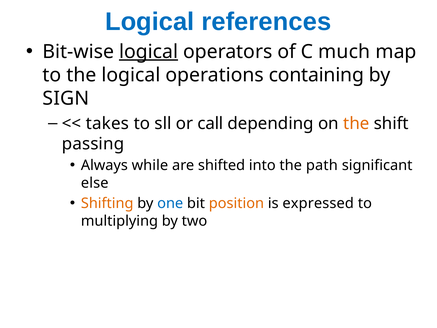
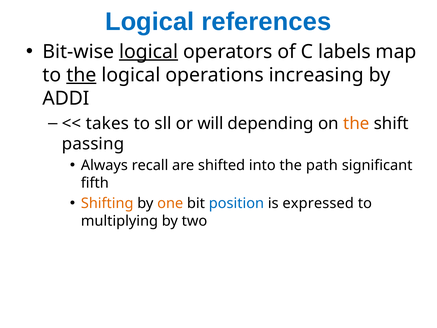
much: much -> labels (344, 52)
the underline: none -> present (81, 75)
containing: containing -> increasing (316, 75)
SIGN: SIGN -> ADDI (66, 98)
call: call -> will (210, 123)
while: while -> recall (150, 165)
else: else -> fifth (95, 183)
one colour: blue -> orange (170, 203)
position colour: orange -> blue (236, 203)
